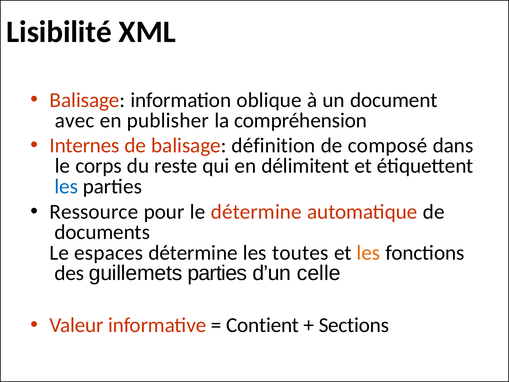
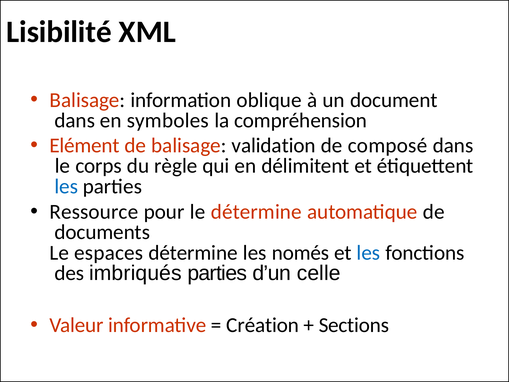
avec: avec -> dans (75, 120)
publisher: publisher -> symboles (168, 120)
Internes: Internes -> Elément (85, 146)
définition: définition -> validation (274, 146)
reste: reste -> règle (176, 166)
toutes: toutes -> només (300, 253)
les colour: orange -> blue (368, 253)
guillemets: guillemets -> imbriqués (135, 273)
Contient: Contient -> Création (263, 325)
